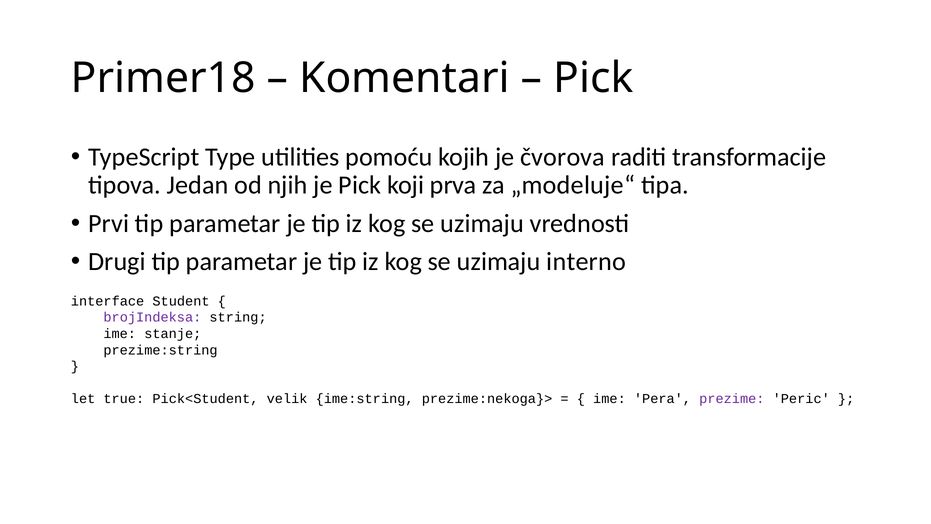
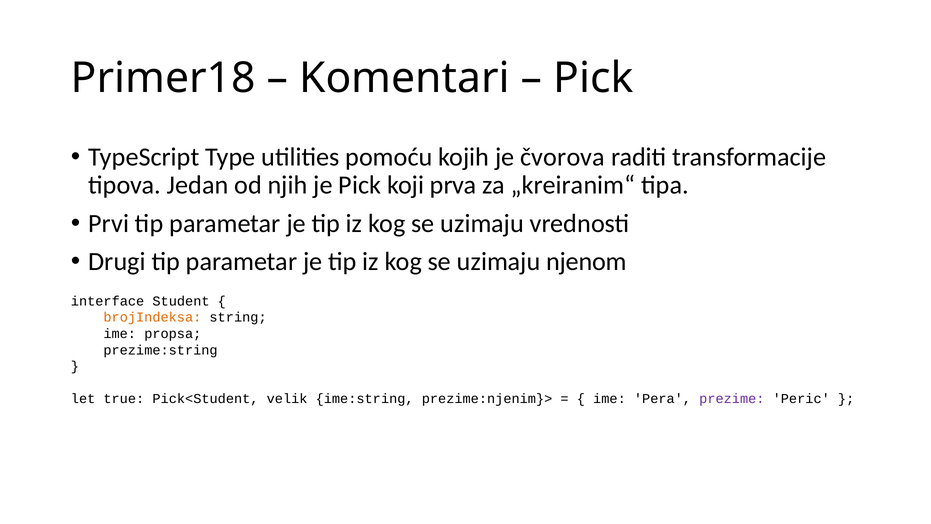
„modeluje“: „modeluje“ -> „kreiranim“ (573, 185)
interno: interno -> njenom (586, 261)
brojIndeksa colour: purple -> orange (152, 317)
stanje: stanje -> propsa (173, 334)
prezime:nekoga}>: prezime:nekoga}> -> prezime:njenim}> (487, 399)
